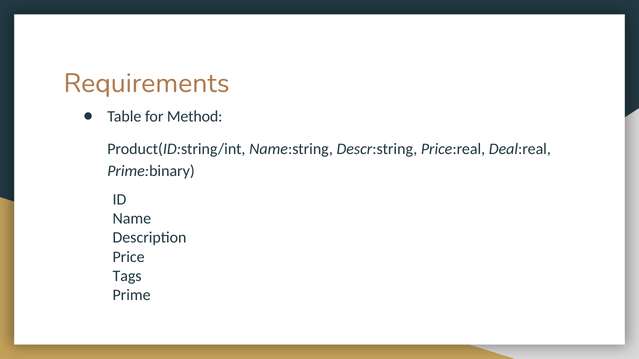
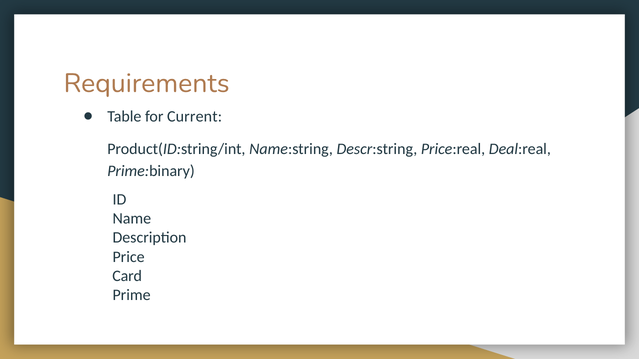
Method: Method -> Current (195, 117)
Tags: Tags -> Card (127, 276)
